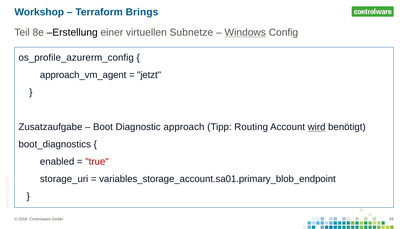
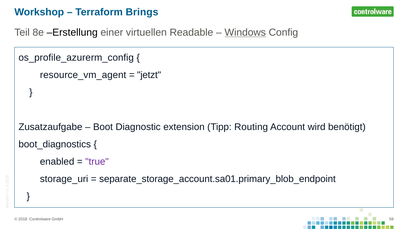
Subnetze: Subnetze -> Readable (191, 33)
approach_vm_agent: approach_vm_agent -> resource_vm_agent (83, 75)
approach: approach -> extension (184, 127)
wird underline: present -> none (317, 127)
true colour: red -> purple (97, 162)
variables_storage_account.sa01.primary_blob_endpoint: variables_storage_account.sa01.primary_blob_endpoint -> separate_storage_account.sa01.primary_blob_endpoint (217, 179)
